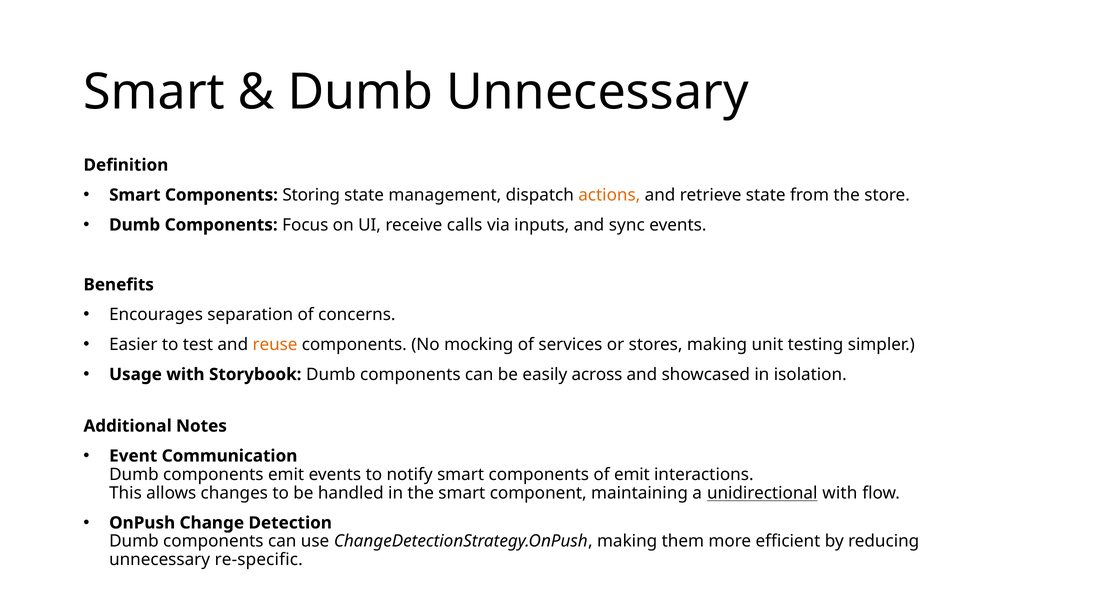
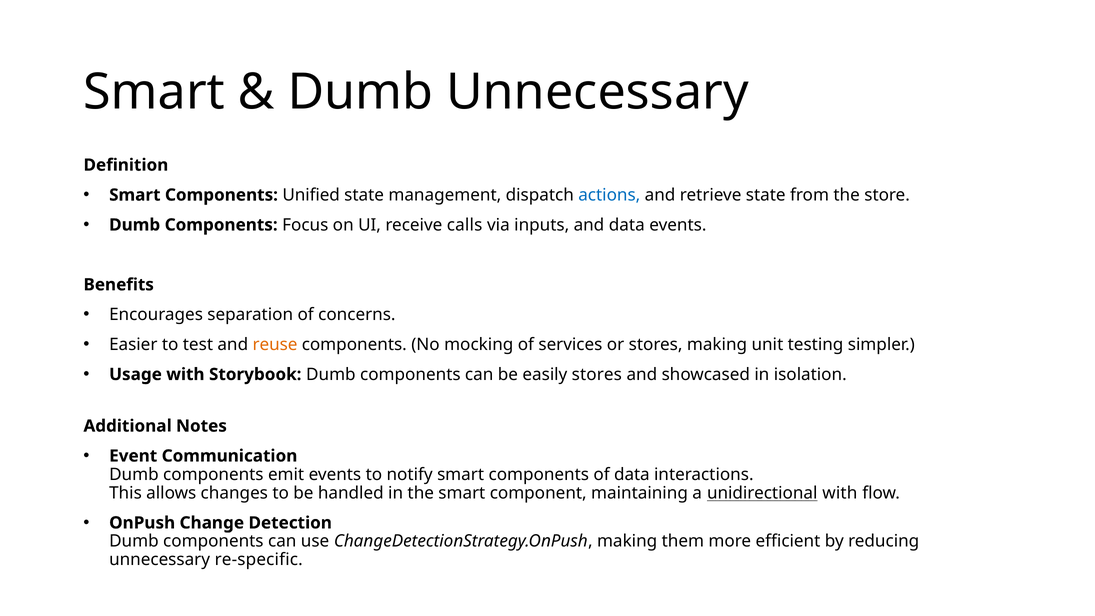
Storing: Storing -> Unified (311, 195)
actions colour: orange -> blue (609, 195)
and sync: sync -> data (627, 225)
easily across: across -> stores (597, 374)
of emit: emit -> data (632, 474)
